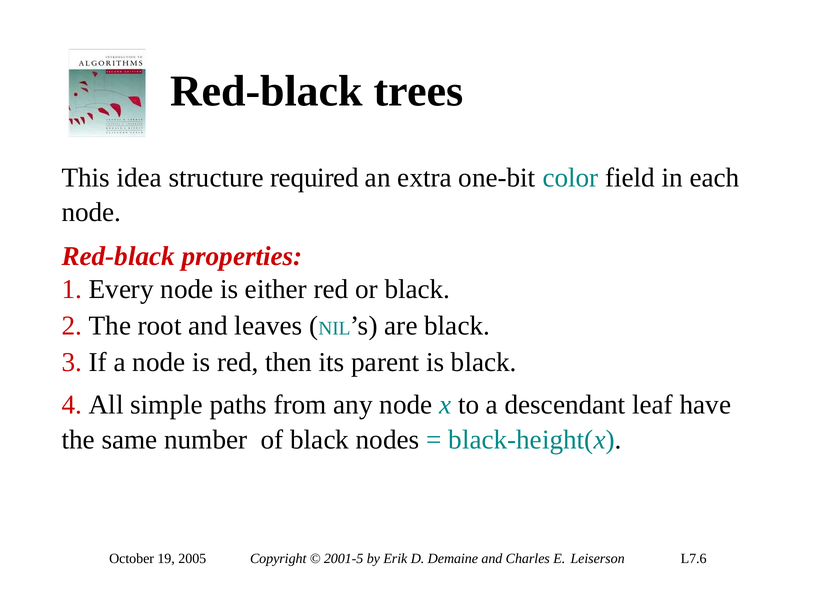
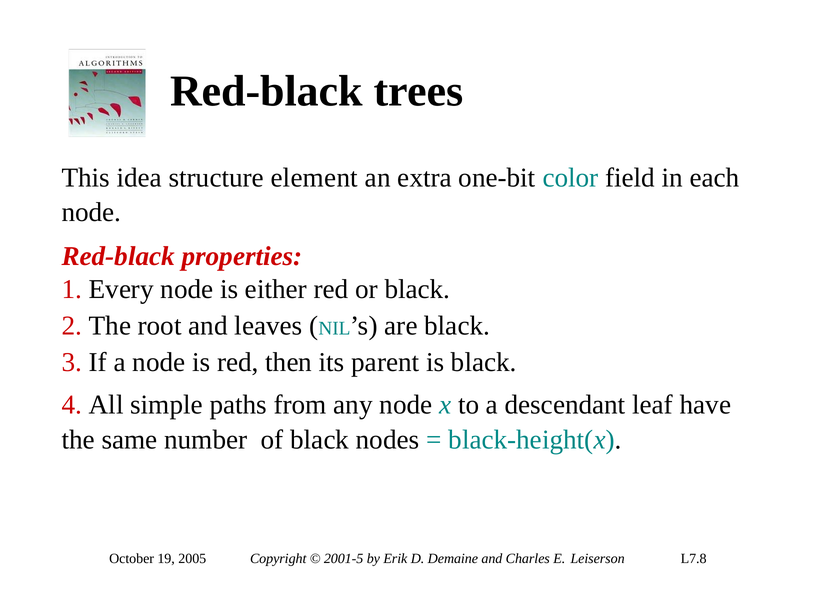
required: required -> element (314, 178)
L7.6: L7.6 -> L7.8 (694, 559)
